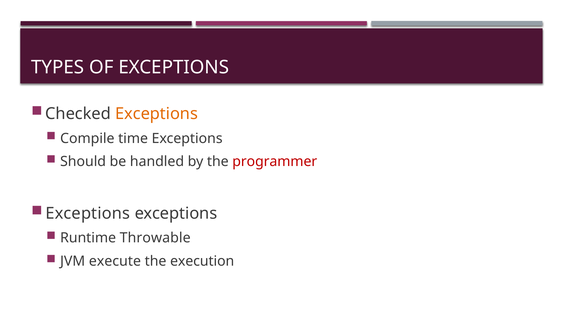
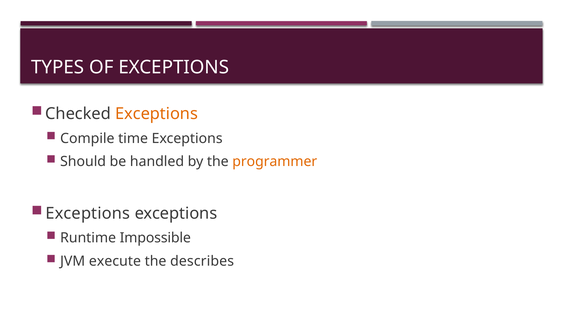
programmer colour: red -> orange (275, 161)
Throwable: Throwable -> Impossible (155, 238)
execution: execution -> describes (202, 261)
